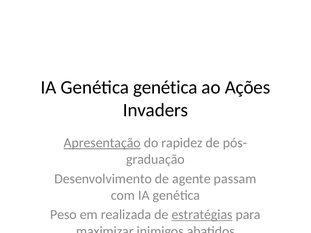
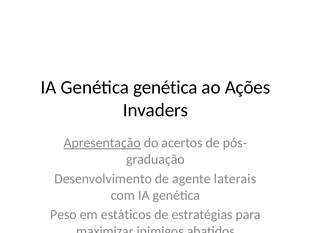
rapidez: rapidez -> acertos (182, 143)
passam: passam -> laterais (235, 179)
realizada: realizada -> estáticos (126, 215)
estratégias underline: present -> none (202, 215)
